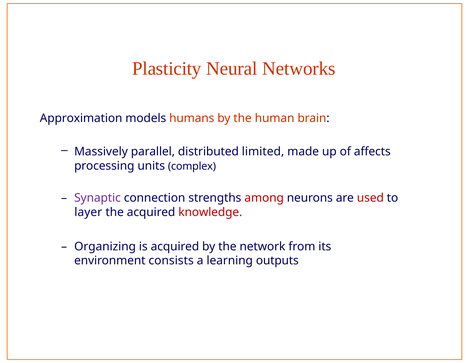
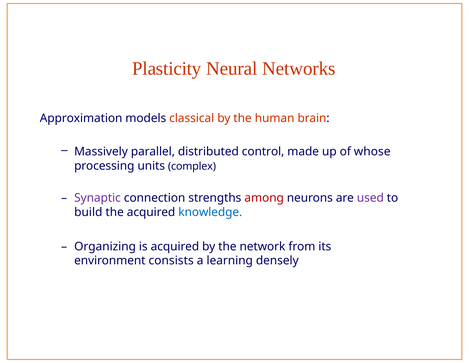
humans: humans -> classical (192, 118)
limited: limited -> control (263, 151)
affects: affects -> whose (372, 151)
used colour: red -> purple (370, 198)
layer: layer -> build (88, 212)
knowledge colour: red -> blue (210, 212)
outputs: outputs -> densely (277, 260)
